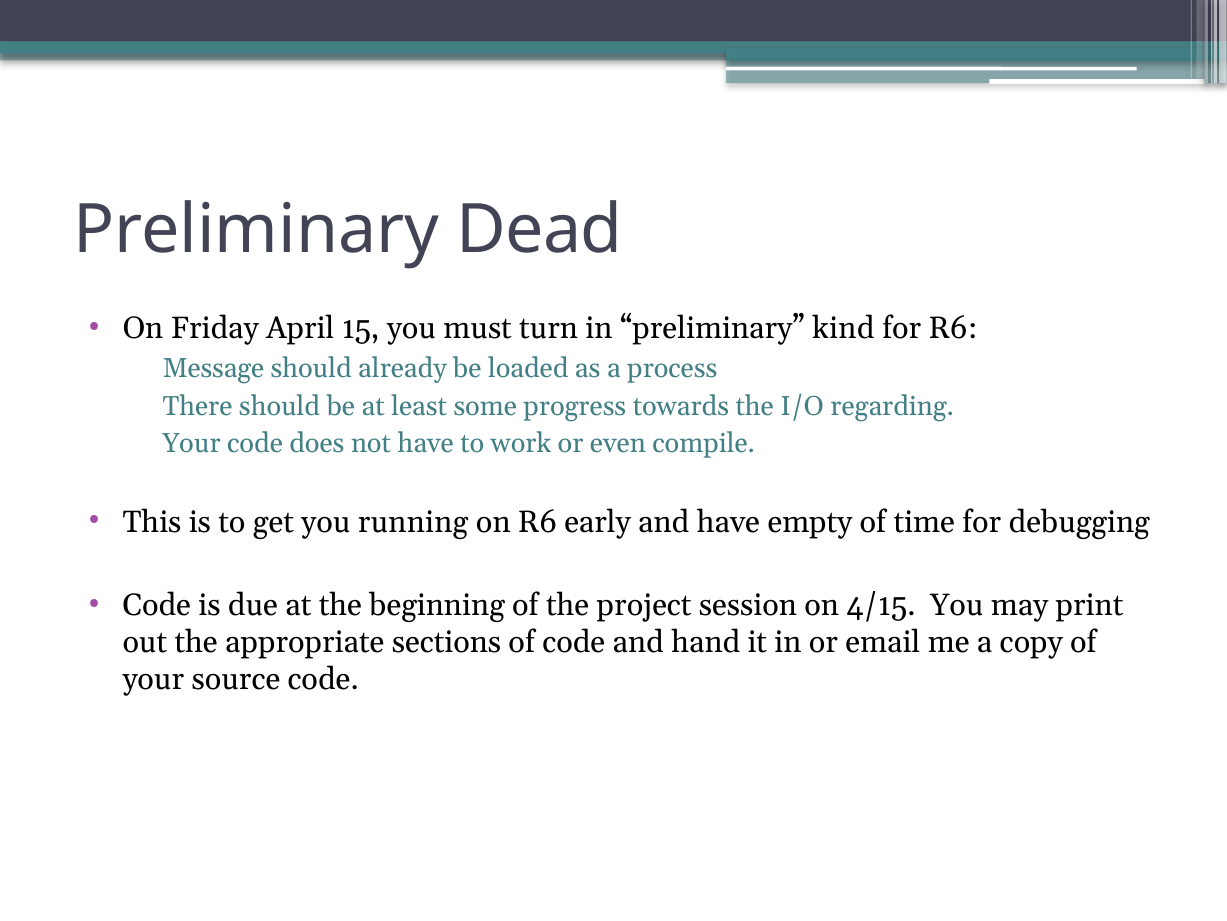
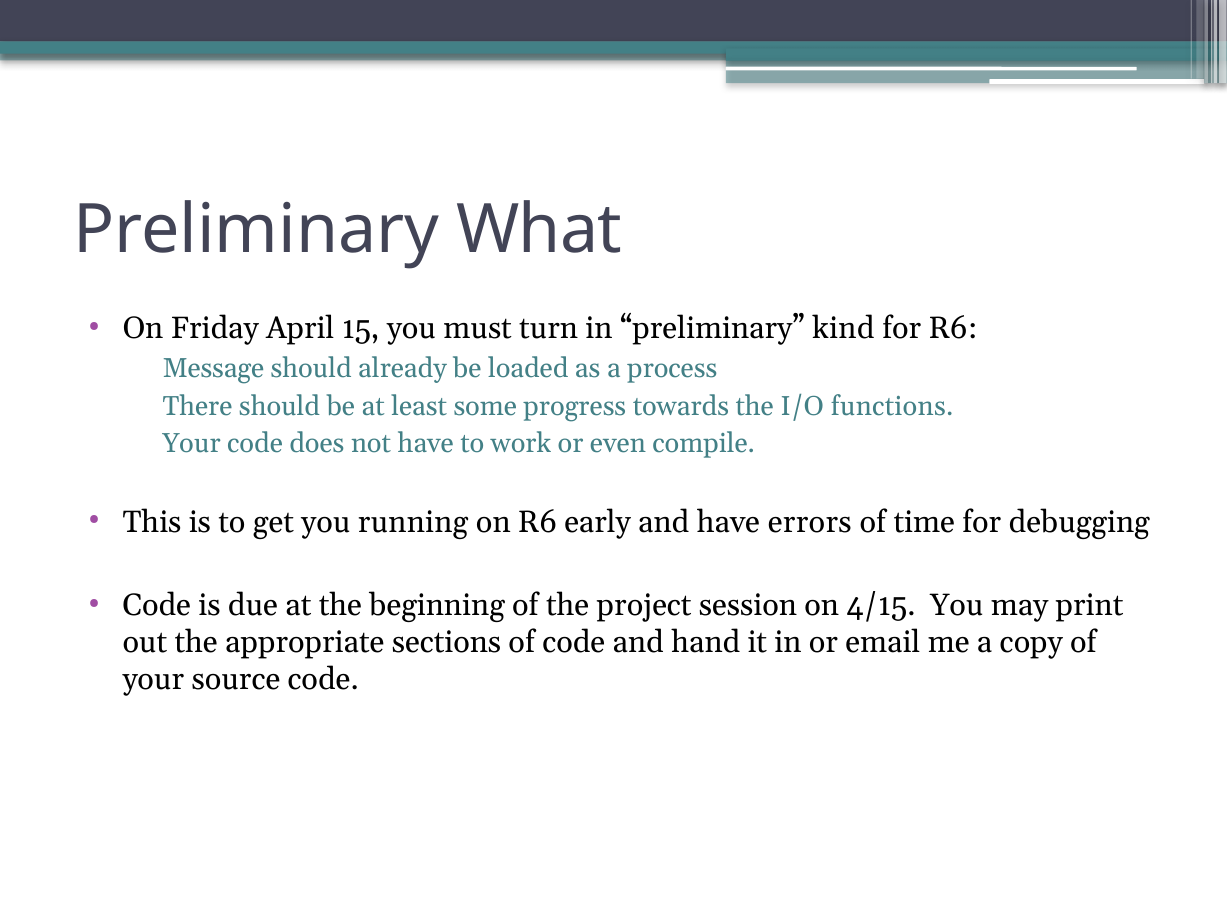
Dead: Dead -> What (539, 230)
regarding: regarding -> functions (892, 406)
empty: empty -> errors (810, 521)
